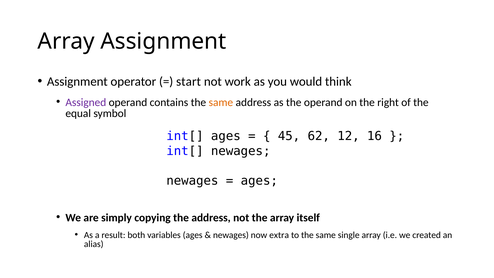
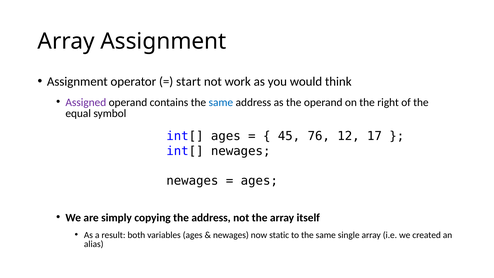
same colour: orange -> blue (221, 102)
62: 62 -> 76 (319, 136)
16: 16 -> 17 (374, 136)
extra: extra -> static (279, 235)
